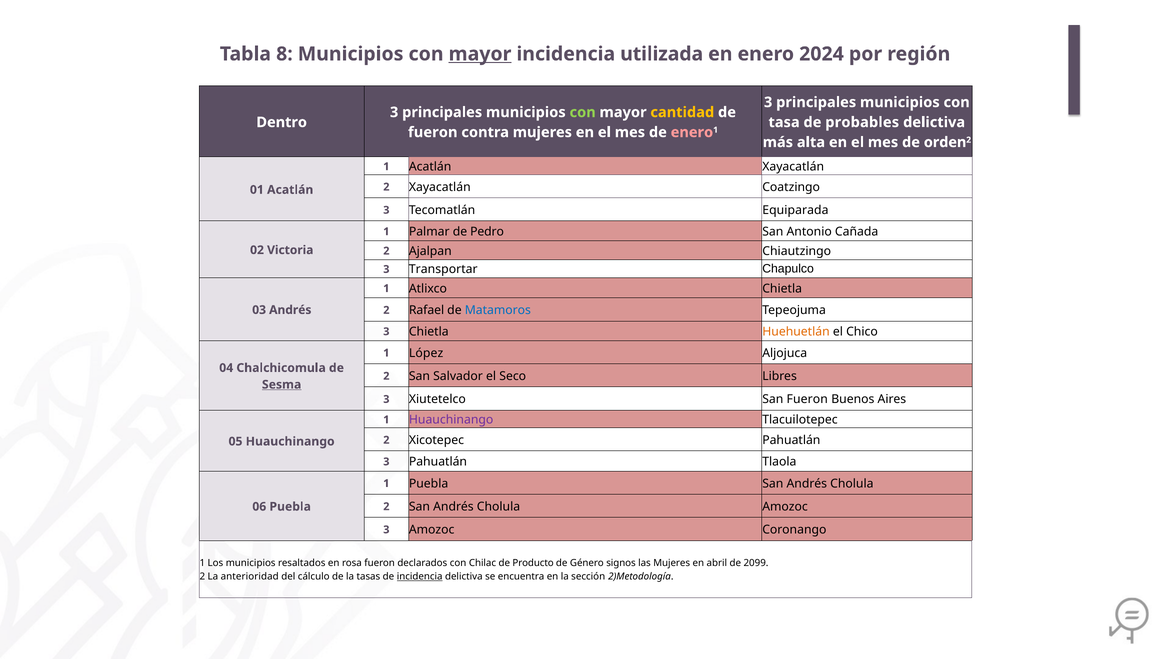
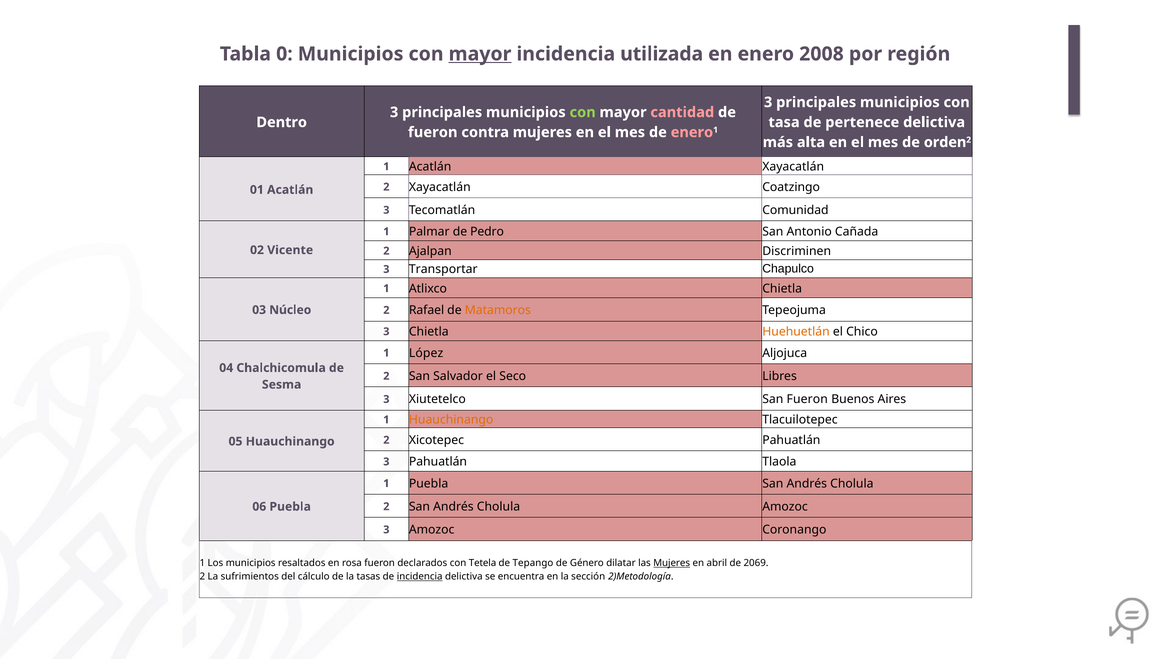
8: 8 -> 0 (284, 54)
2024: 2024 -> 2008 (821, 54)
cantidad colour: yellow -> pink (682, 112)
probables: probables -> pertenece (862, 122)
Equiparada: Equiparada -> Comunidad (795, 210)
Victoria: Victoria -> Vicente (290, 250)
Chiautzingo: Chiautzingo -> Discriminen (797, 251)
03 Andrés: Andrés -> Núcleo (290, 310)
Matamoros colour: blue -> orange (498, 310)
Sesma underline: present -> none (282, 384)
Huauchinango colour: purple -> orange (451, 420)
Chilac: Chilac -> Tetela (483, 563)
Producto: Producto -> Tepango (533, 563)
signos: signos -> dilatar (621, 563)
Mujeres underline: none -> present (672, 563)
2099: 2099 -> 2069 (756, 563)
anterioridad: anterioridad -> sufrimientos (250, 576)
